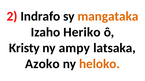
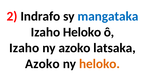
mangataka colour: orange -> blue (108, 16)
Izaho Heriko: Heriko -> Heloko (82, 32)
Kristy: Kristy -> Izaho (24, 48)
ny ampy: ampy -> azoko (74, 48)
